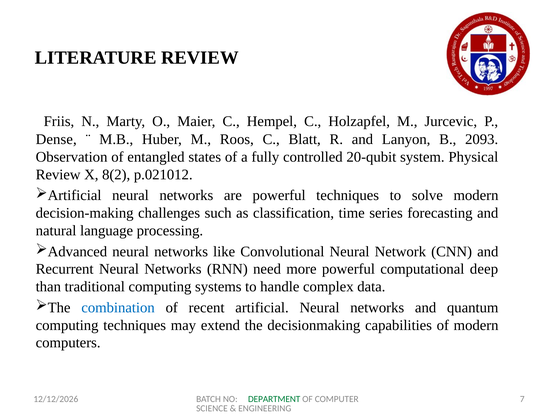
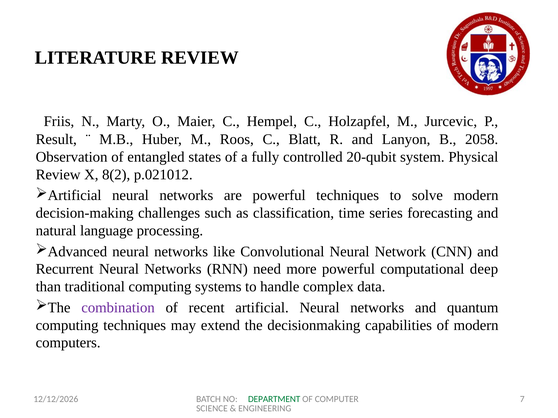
Dense: Dense -> Result (56, 140)
2093: 2093 -> 2058 (482, 140)
combination colour: blue -> purple (118, 308)
